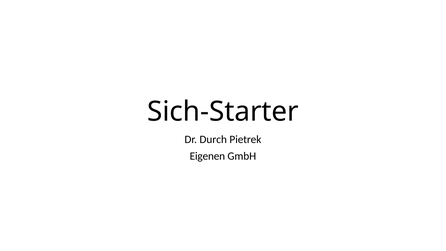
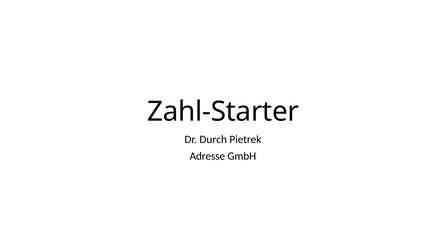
Sich-Starter: Sich-Starter -> Zahl-Starter (223, 111)
Eigenen: Eigenen -> Adresse (207, 156)
